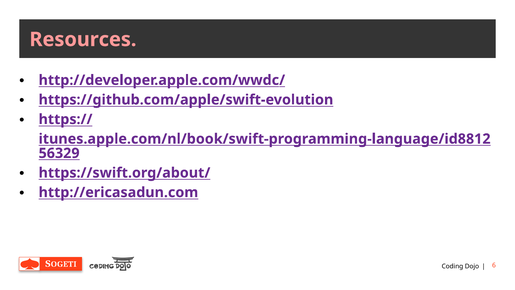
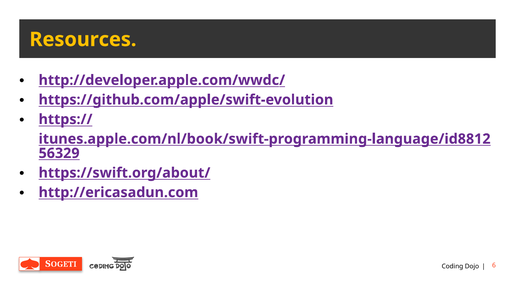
Resources colour: pink -> yellow (83, 39)
